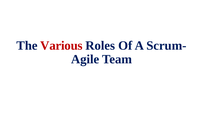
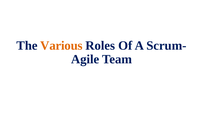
Various colour: red -> orange (61, 46)
